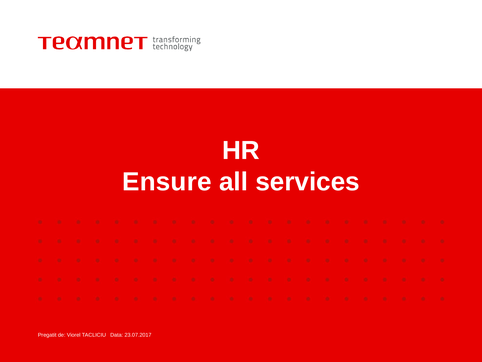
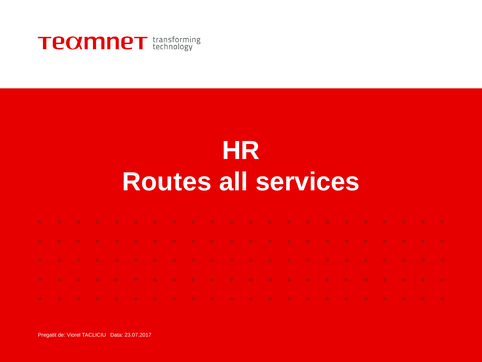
Ensure: Ensure -> Routes (167, 182)
